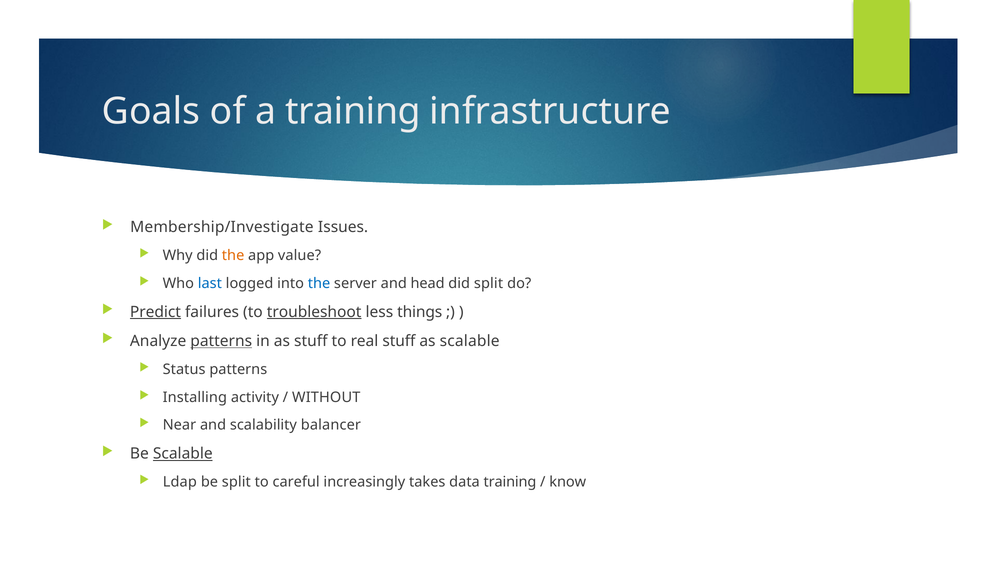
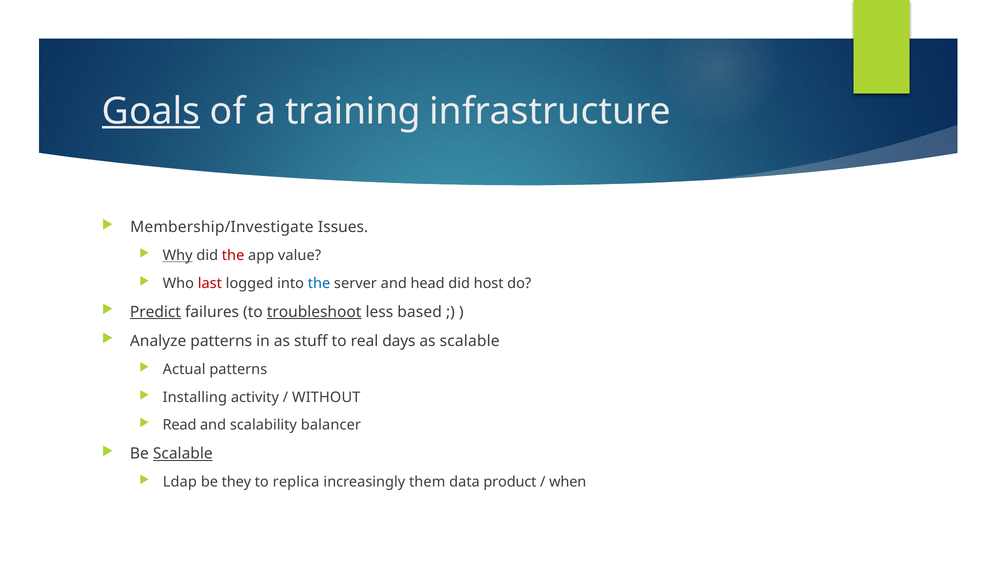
Goals underline: none -> present (151, 111)
Why underline: none -> present (178, 255)
the colour: orange -> red (233, 255)
last colour: blue -> red (210, 283)
did split: split -> host (489, 283)
things: things -> based (420, 312)
patterns underline: present -> none (221, 341)
real stuff: stuff -> days (399, 341)
Status: Status -> Actual (184, 369)
Near: Near -> Read (179, 425)
be split: split -> they (236, 482)
careful: careful -> replica (296, 482)
takes: takes -> them (427, 482)
data training: training -> product (510, 482)
know: know -> when (568, 482)
